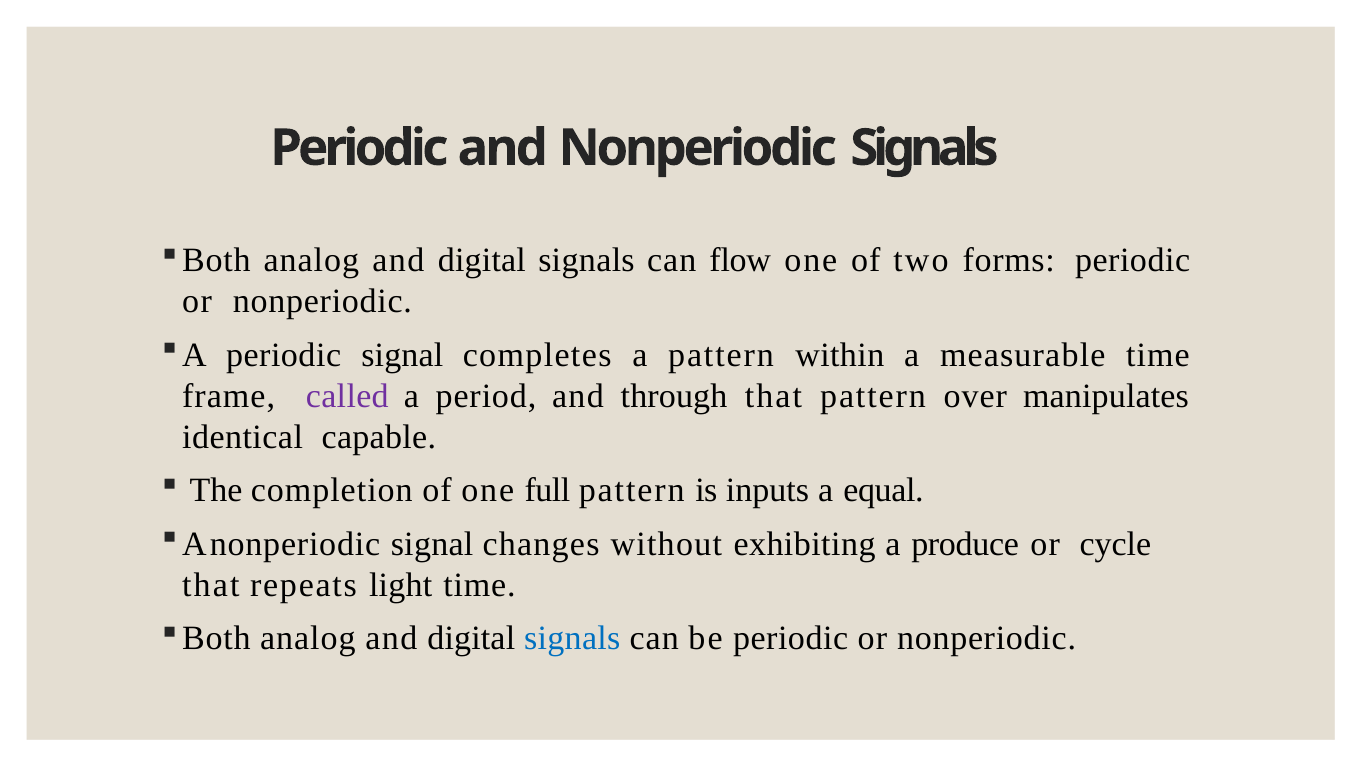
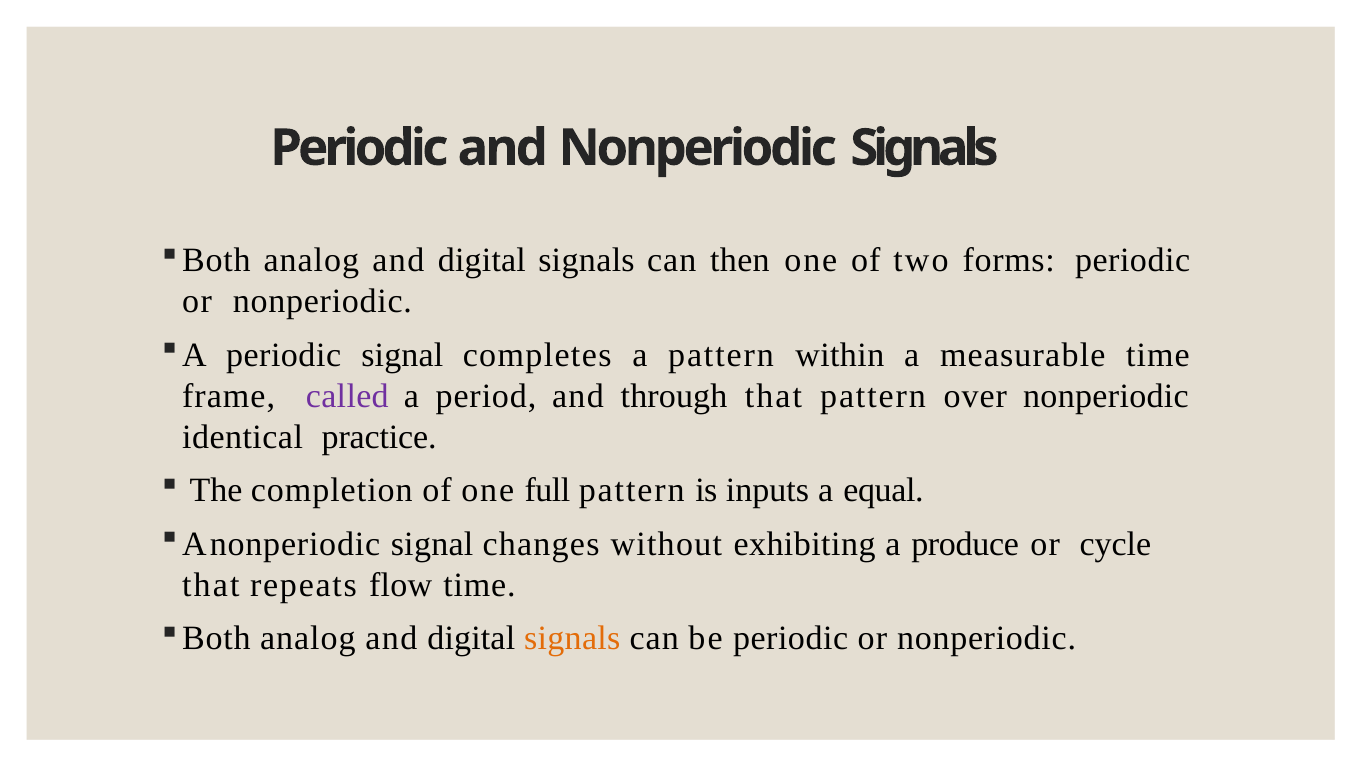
flow: flow -> then (740, 260)
over manipulates: manipulates -> nonperiodic (1106, 396)
capable: capable -> practice (379, 437)
light: light -> flow (401, 585)
signals colour: blue -> orange (572, 638)
